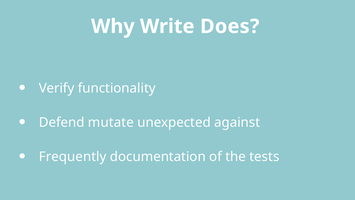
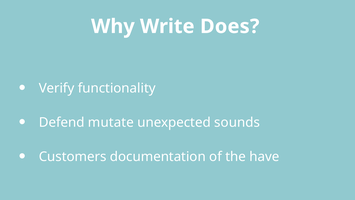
against: against -> sounds (237, 122)
Frequently: Frequently -> Customers (73, 156)
tests: tests -> have (264, 156)
